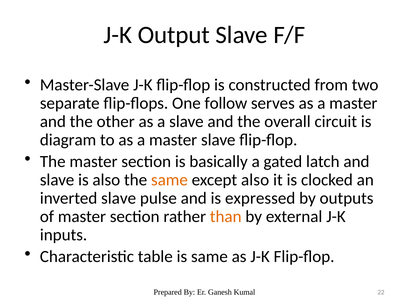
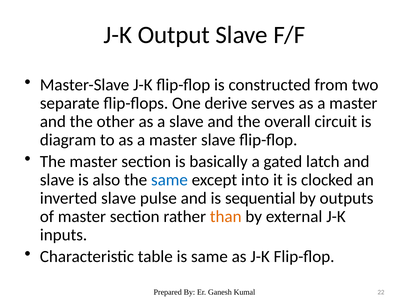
follow: follow -> derive (226, 103)
same colour: orange -> blue (169, 180)
except also: also -> into (255, 180)
expressed: expressed -> sequential (260, 199)
